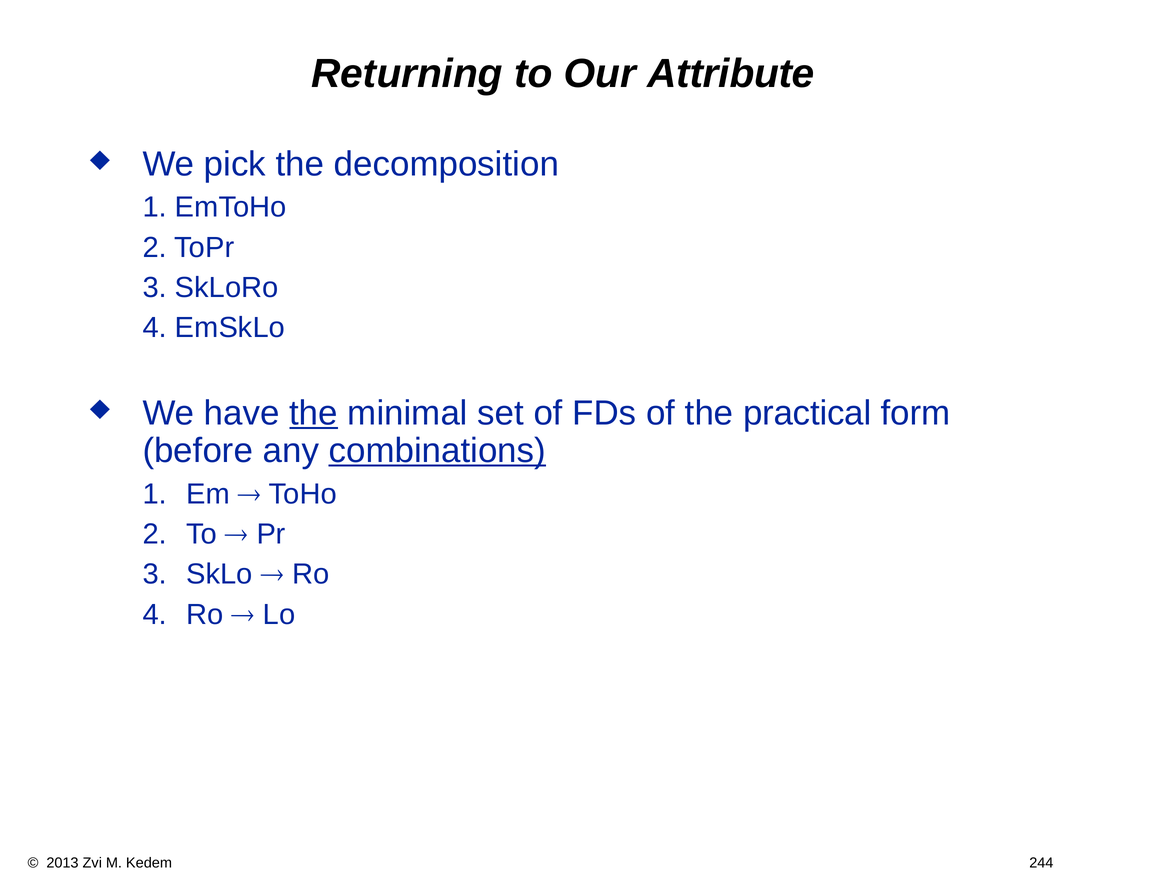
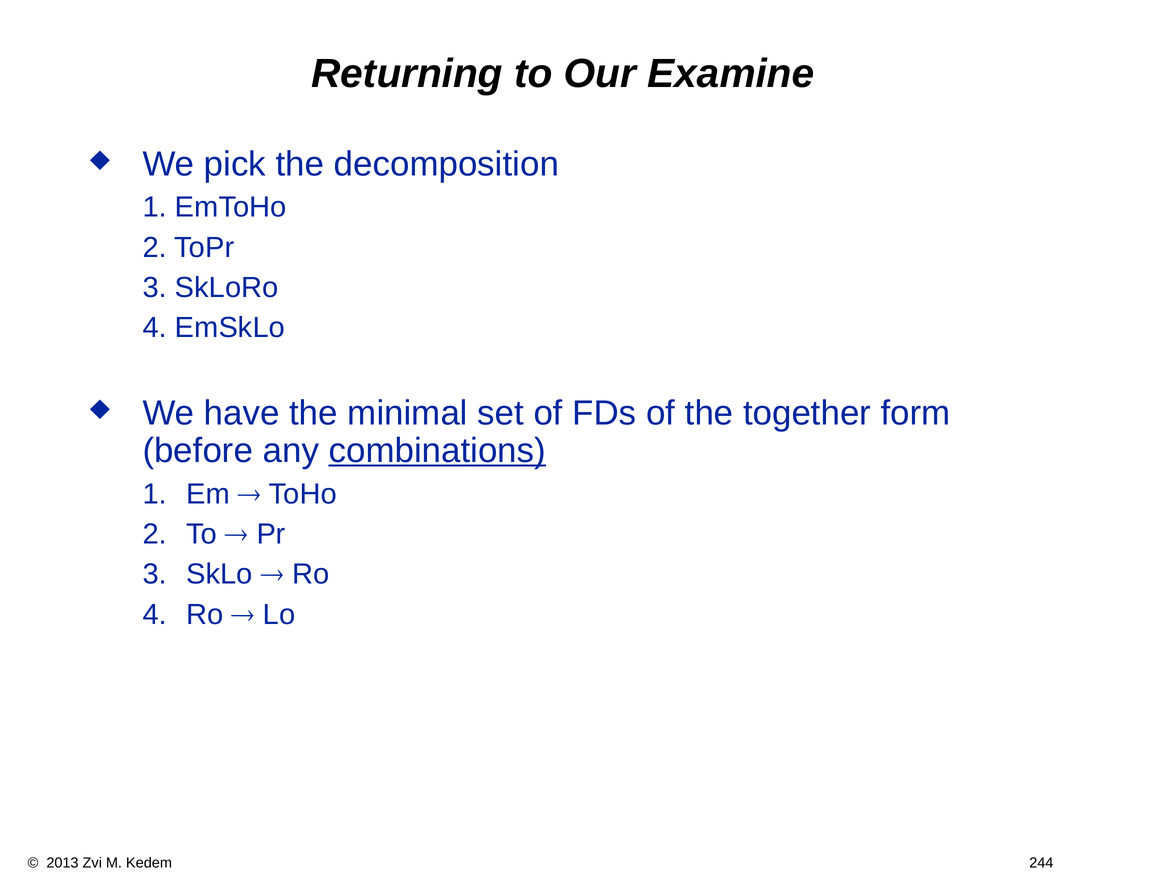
Attribute: Attribute -> Examine (731, 74)
the underline: present -> none (314, 413)
practical: practical -> together (807, 413)
